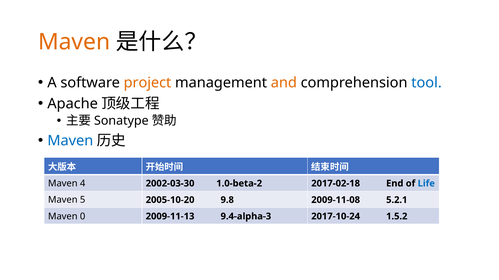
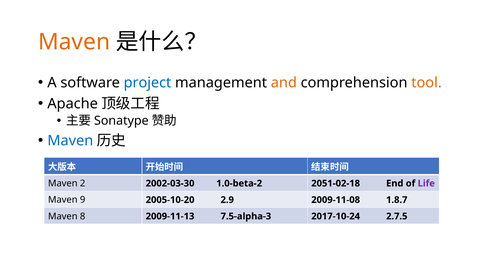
project colour: orange -> blue (147, 83)
tool colour: blue -> orange (427, 83)
4: 4 -> 2 (83, 184)
2017-02-18: 2017-02-18 -> 2051-02-18 (336, 184)
Life colour: blue -> purple (426, 184)
5: 5 -> 9 (83, 200)
9.8: 9.8 -> 2.9 (227, 200)
5.2.1: 5.2.1 -> 1.8.7 (397, 200)
0: 0 -> 8 (83, 217)
9.4-alpha-3: 9.4-alpha-3 -> 7.5-alpha-3 (246, 217)
1.5.2: 1.5.2 -> 2.7.5 (397, 217)
